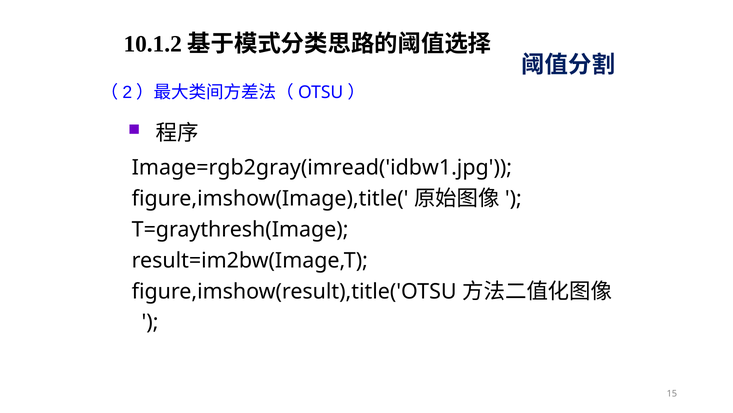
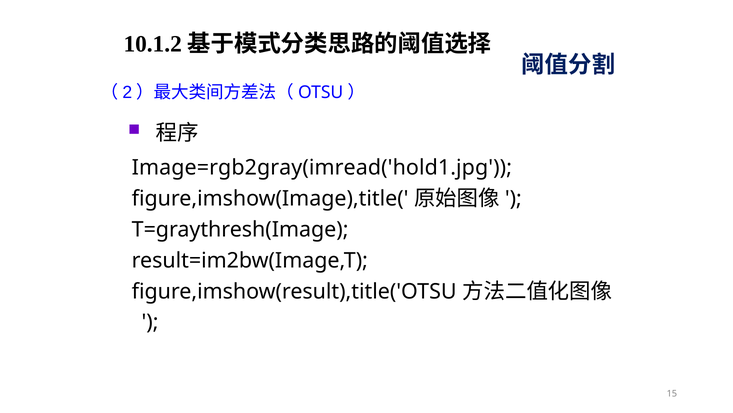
Image=rgb2gray(imread('idbw1.jpg: Image=rgb2gray(imread('idbw1.jpg -> Image=rgb2gray(imread('hold1.jpg (322, 168)
